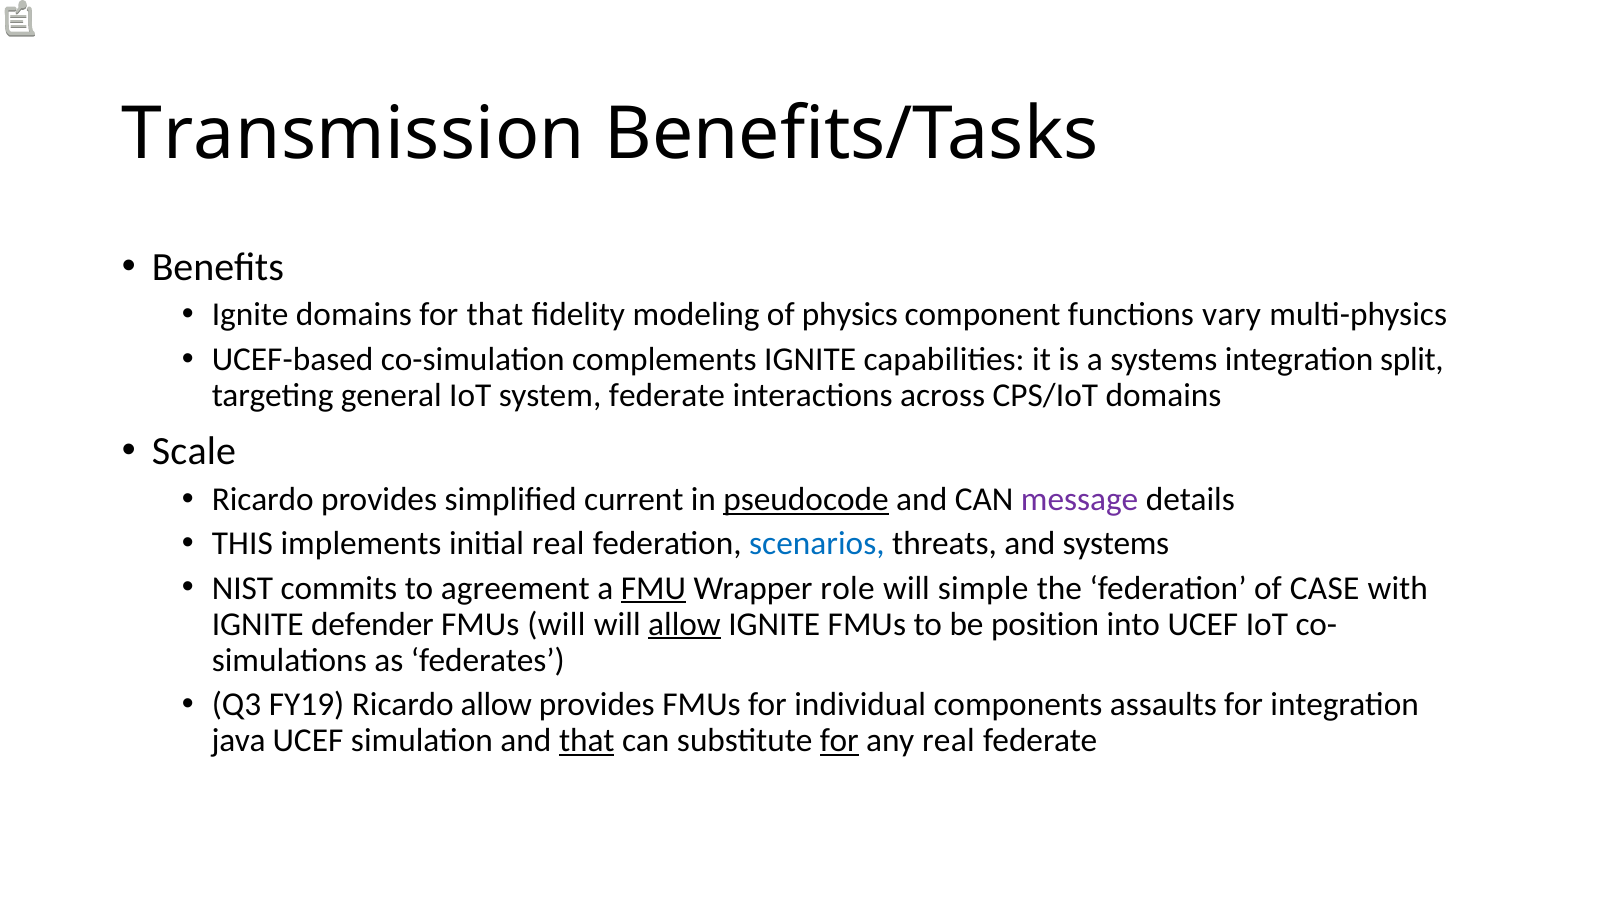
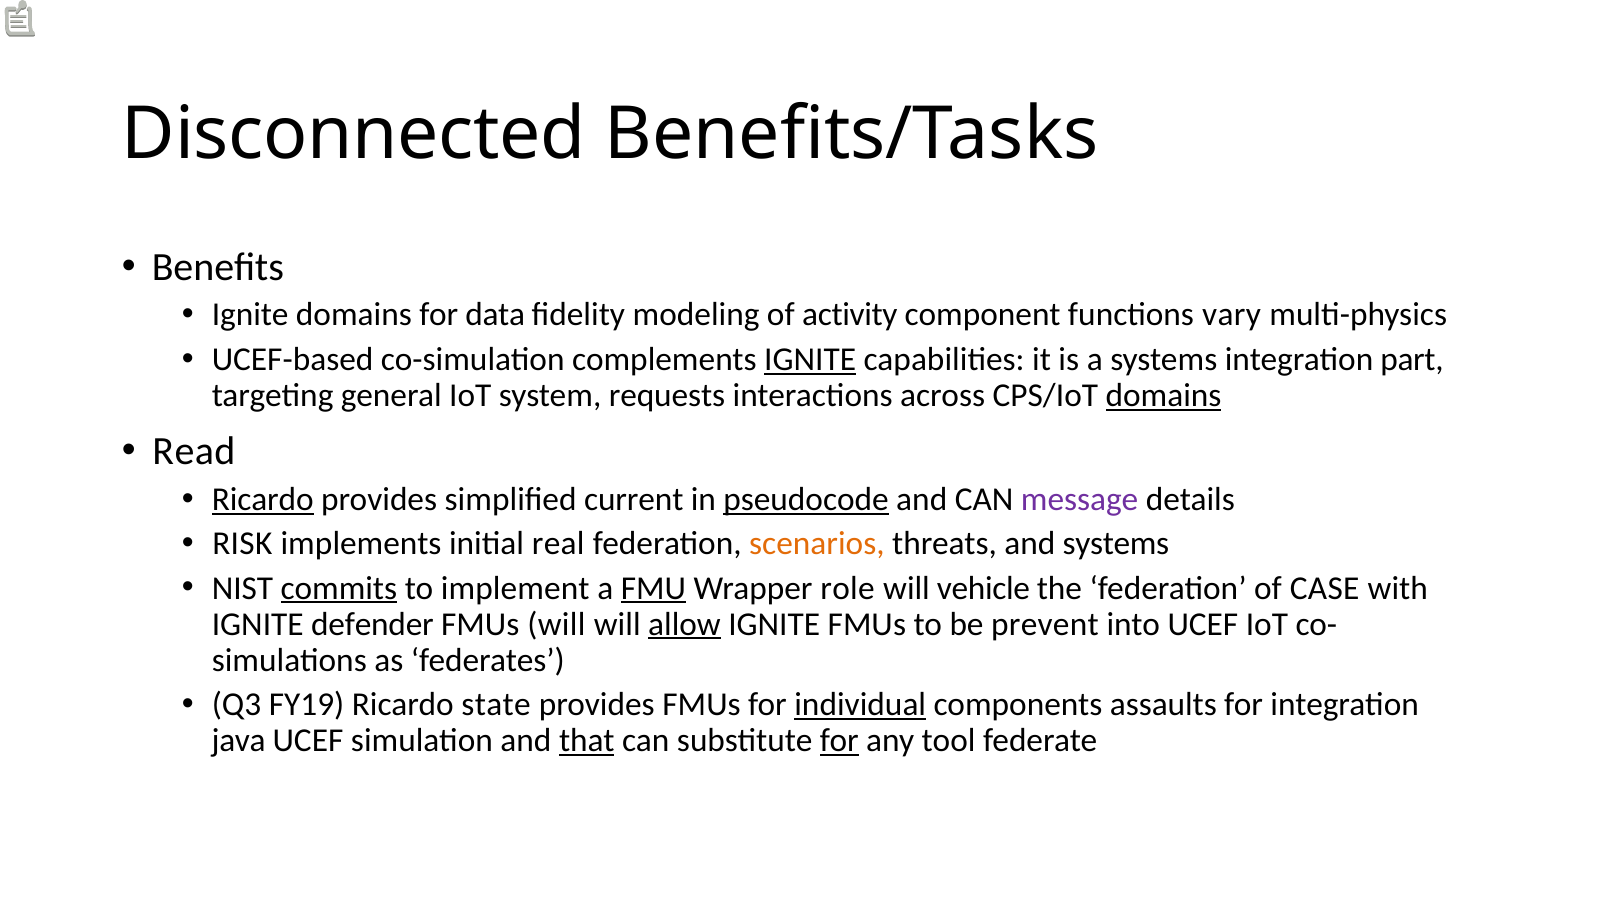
Transmission: Transmission -> Disconnected (354, 134)
for that: that -> data (495, 315)
physics: physics -> activity (850, 315)
IGNITE underline: none -> present (810, 359)
split: split -> part (1412, 359)
system federate: federate -> requests (667, 395)
domains underline: none -> present (1164, 395)
Scale: Scale -> Read (194, 451)
Ricardo underline: none -> present (263, 499)
THIS: THIS -> RISK (242, 543)
scenarios colour: blue -> orange (817, 543)
commits underline: none -> present (339, 588)
agreement: agreement -> implement (515, 588)
simple: simple -> vehicle (983, 588)
position: position -> prevent (1045, 624)
Ricardo allow: allow -> state (496, 704)
individual underline: none -> present (860, 704)
any real: real -> tool (949, 740)
